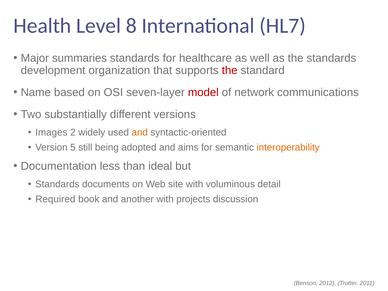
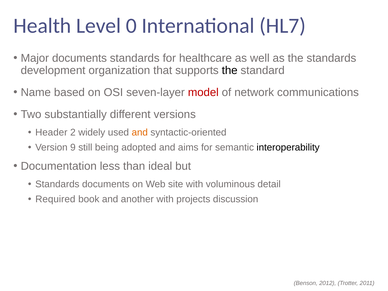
8: 8 -> 0 (131, 26)
Major summaries: summaries -> documents (79, 58)
the colour: red -> black (230, 70)
Images: Images -> Header (51, 133)
5: 5 -> 9 (73, 147)
interoperability colour: orange -> black (288, 147)
